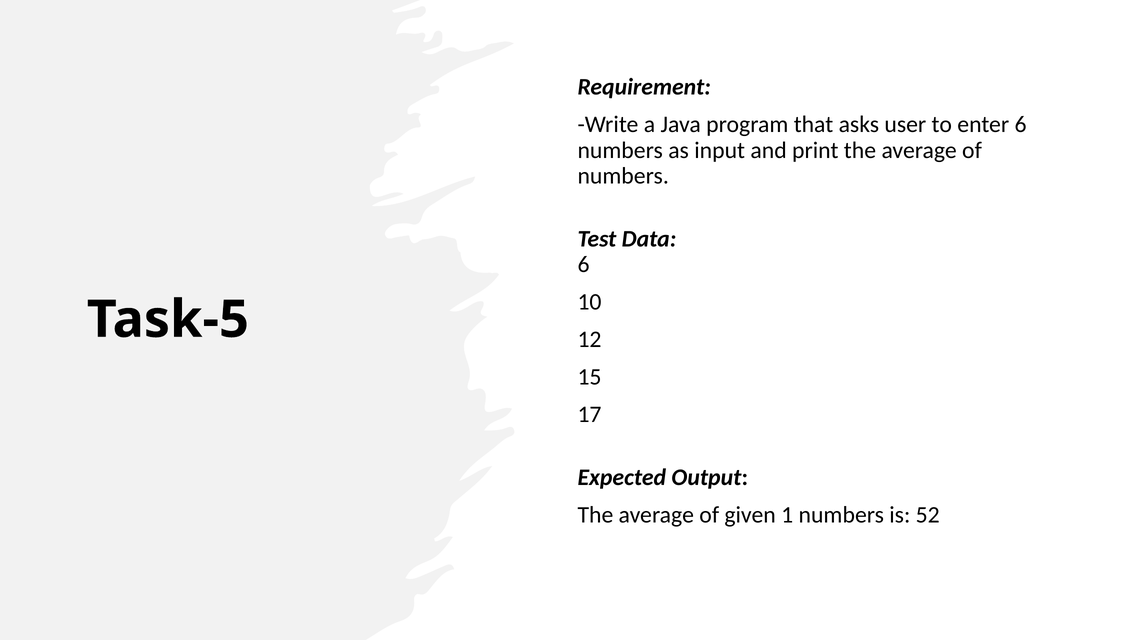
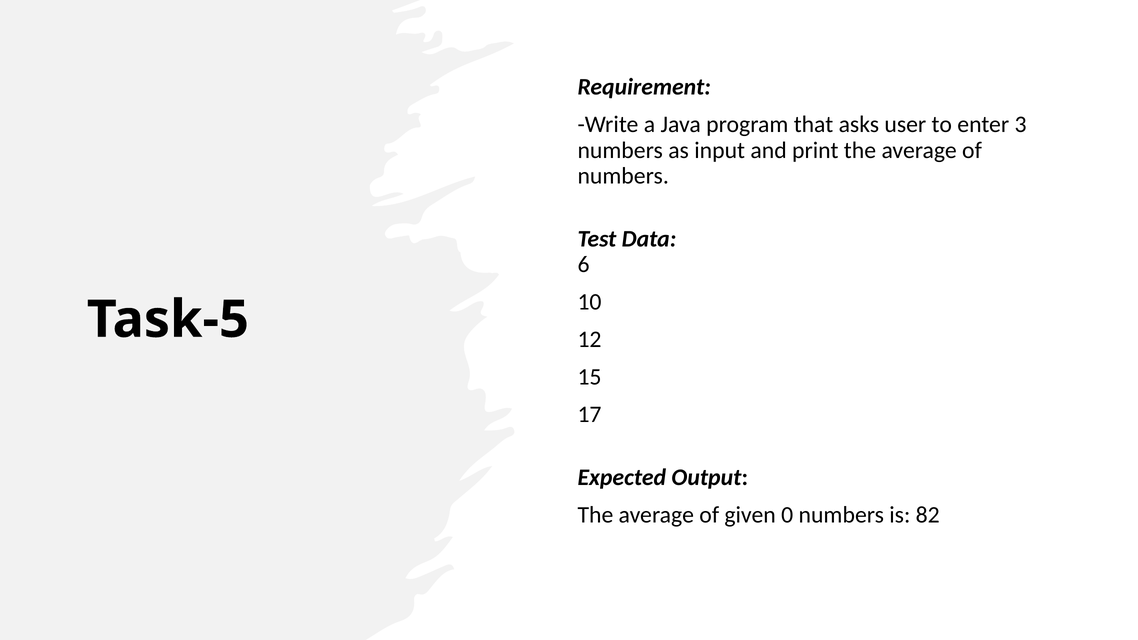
enter 6: 6 -> 3 (1021, 125)
1: 1 -> 0 (787, 515)
52: 52 -> 82 (928, 515)
